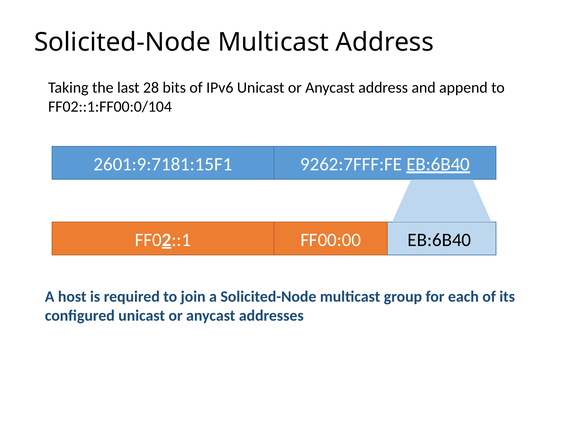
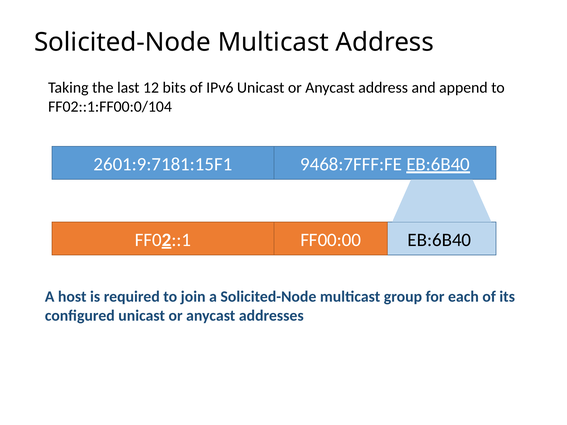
28: 28 -> 12 (151, 88)
9262:7FFF:FE: 9262:7FFF:FE -> 9468:7FFF:FE (351, 164)
